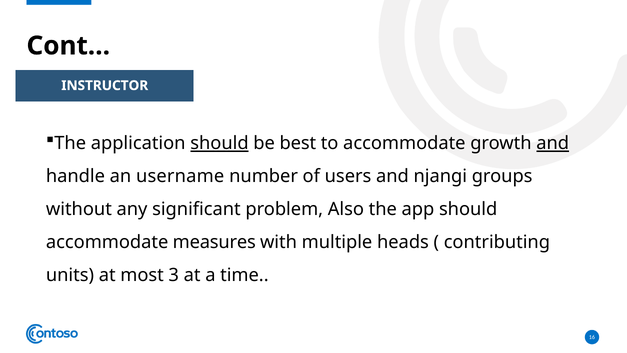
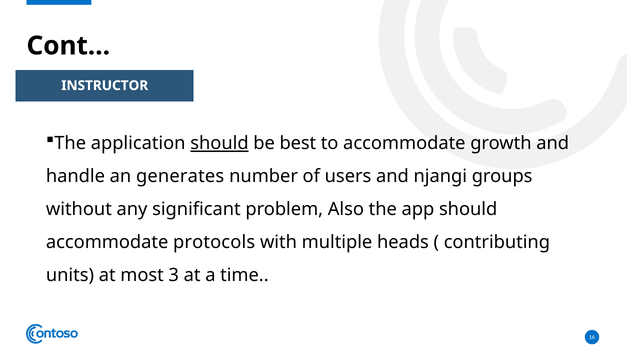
and underline: present -> none (553, 143)
username: username -> generates (180, 176)
measures: measures -> protocols (214, 242)
